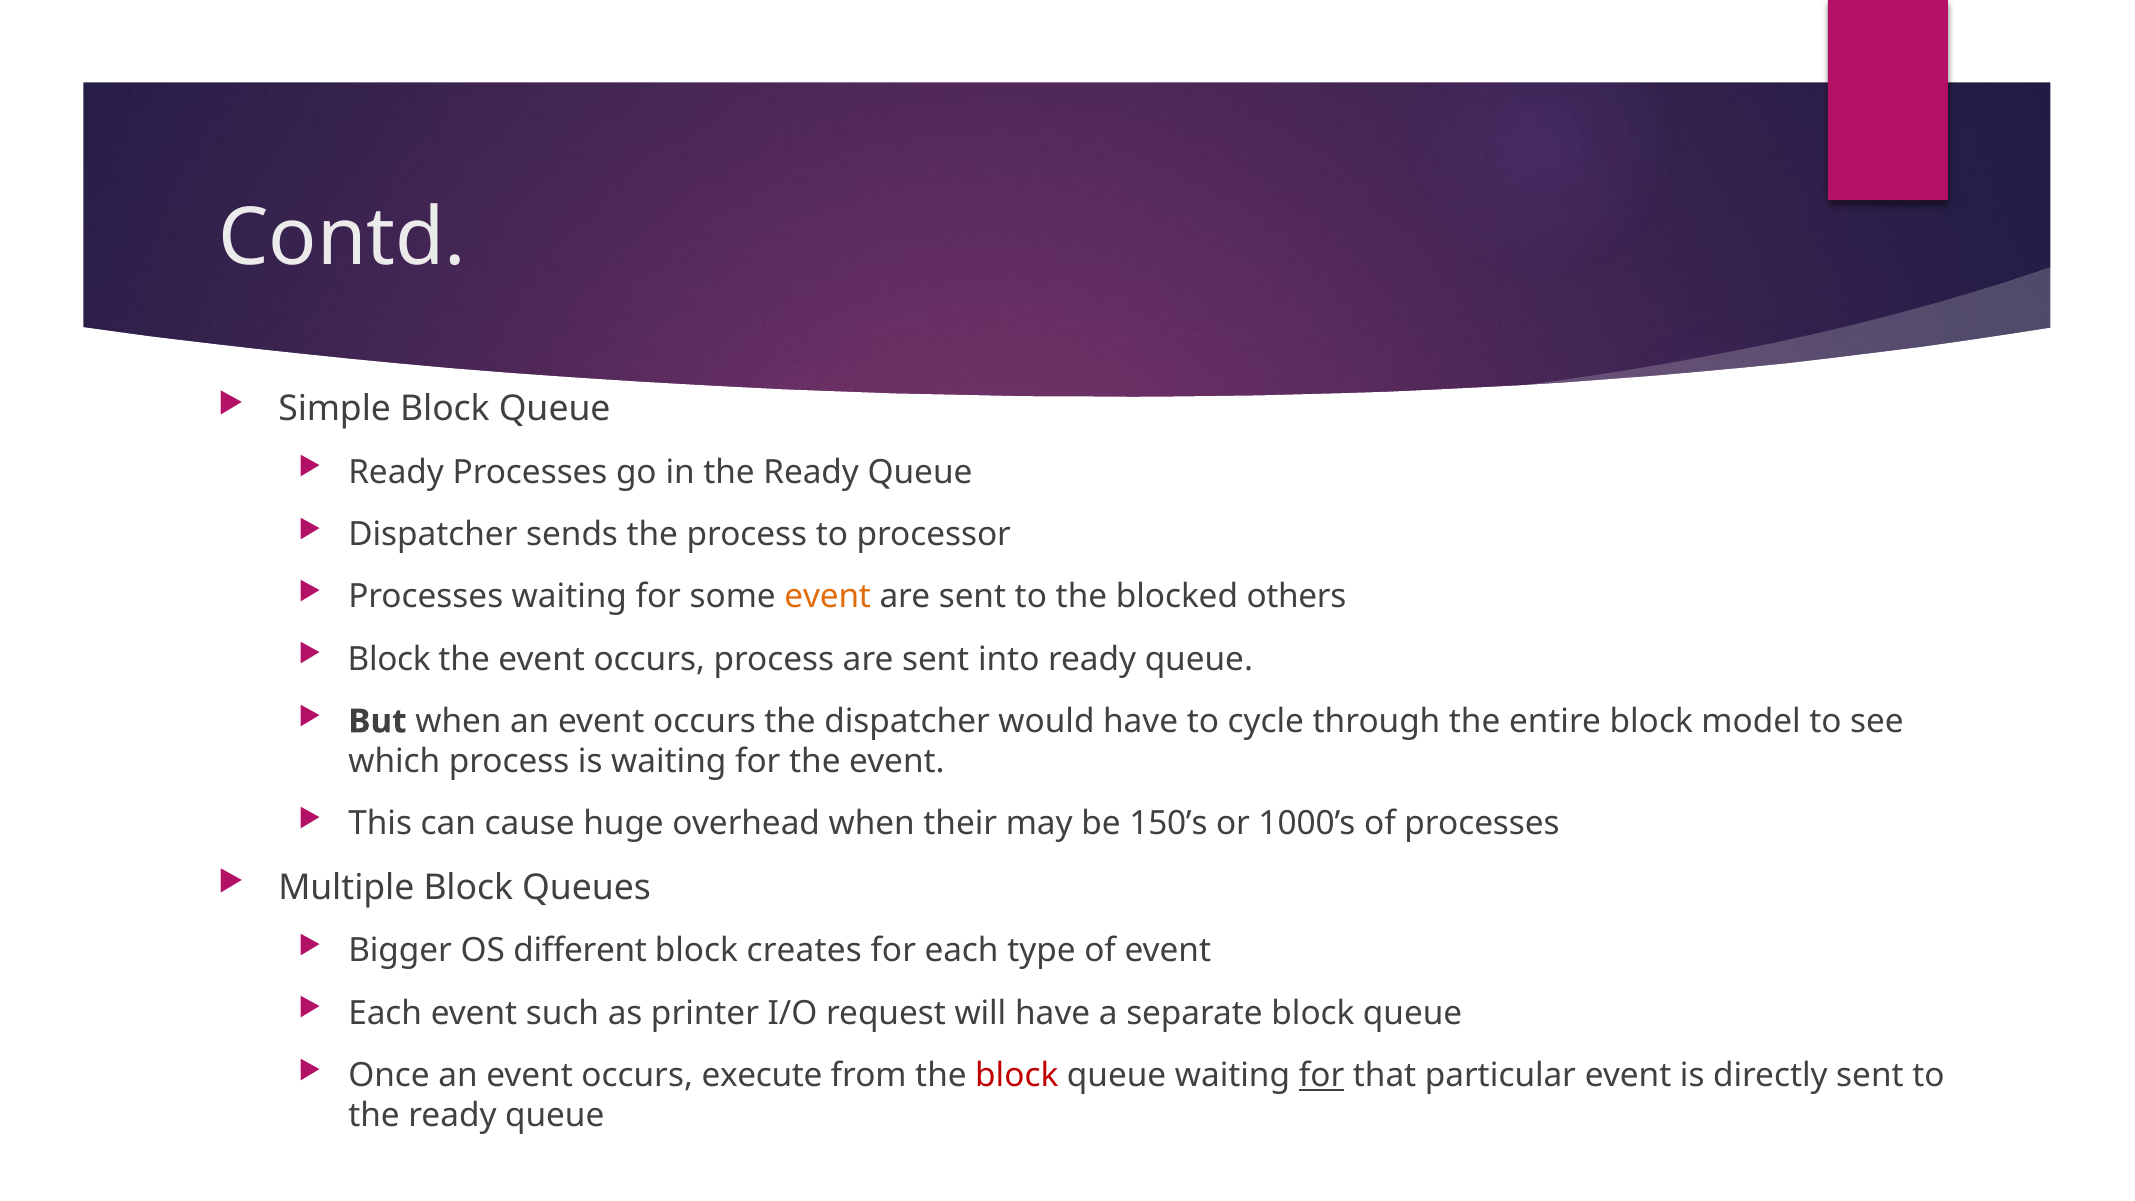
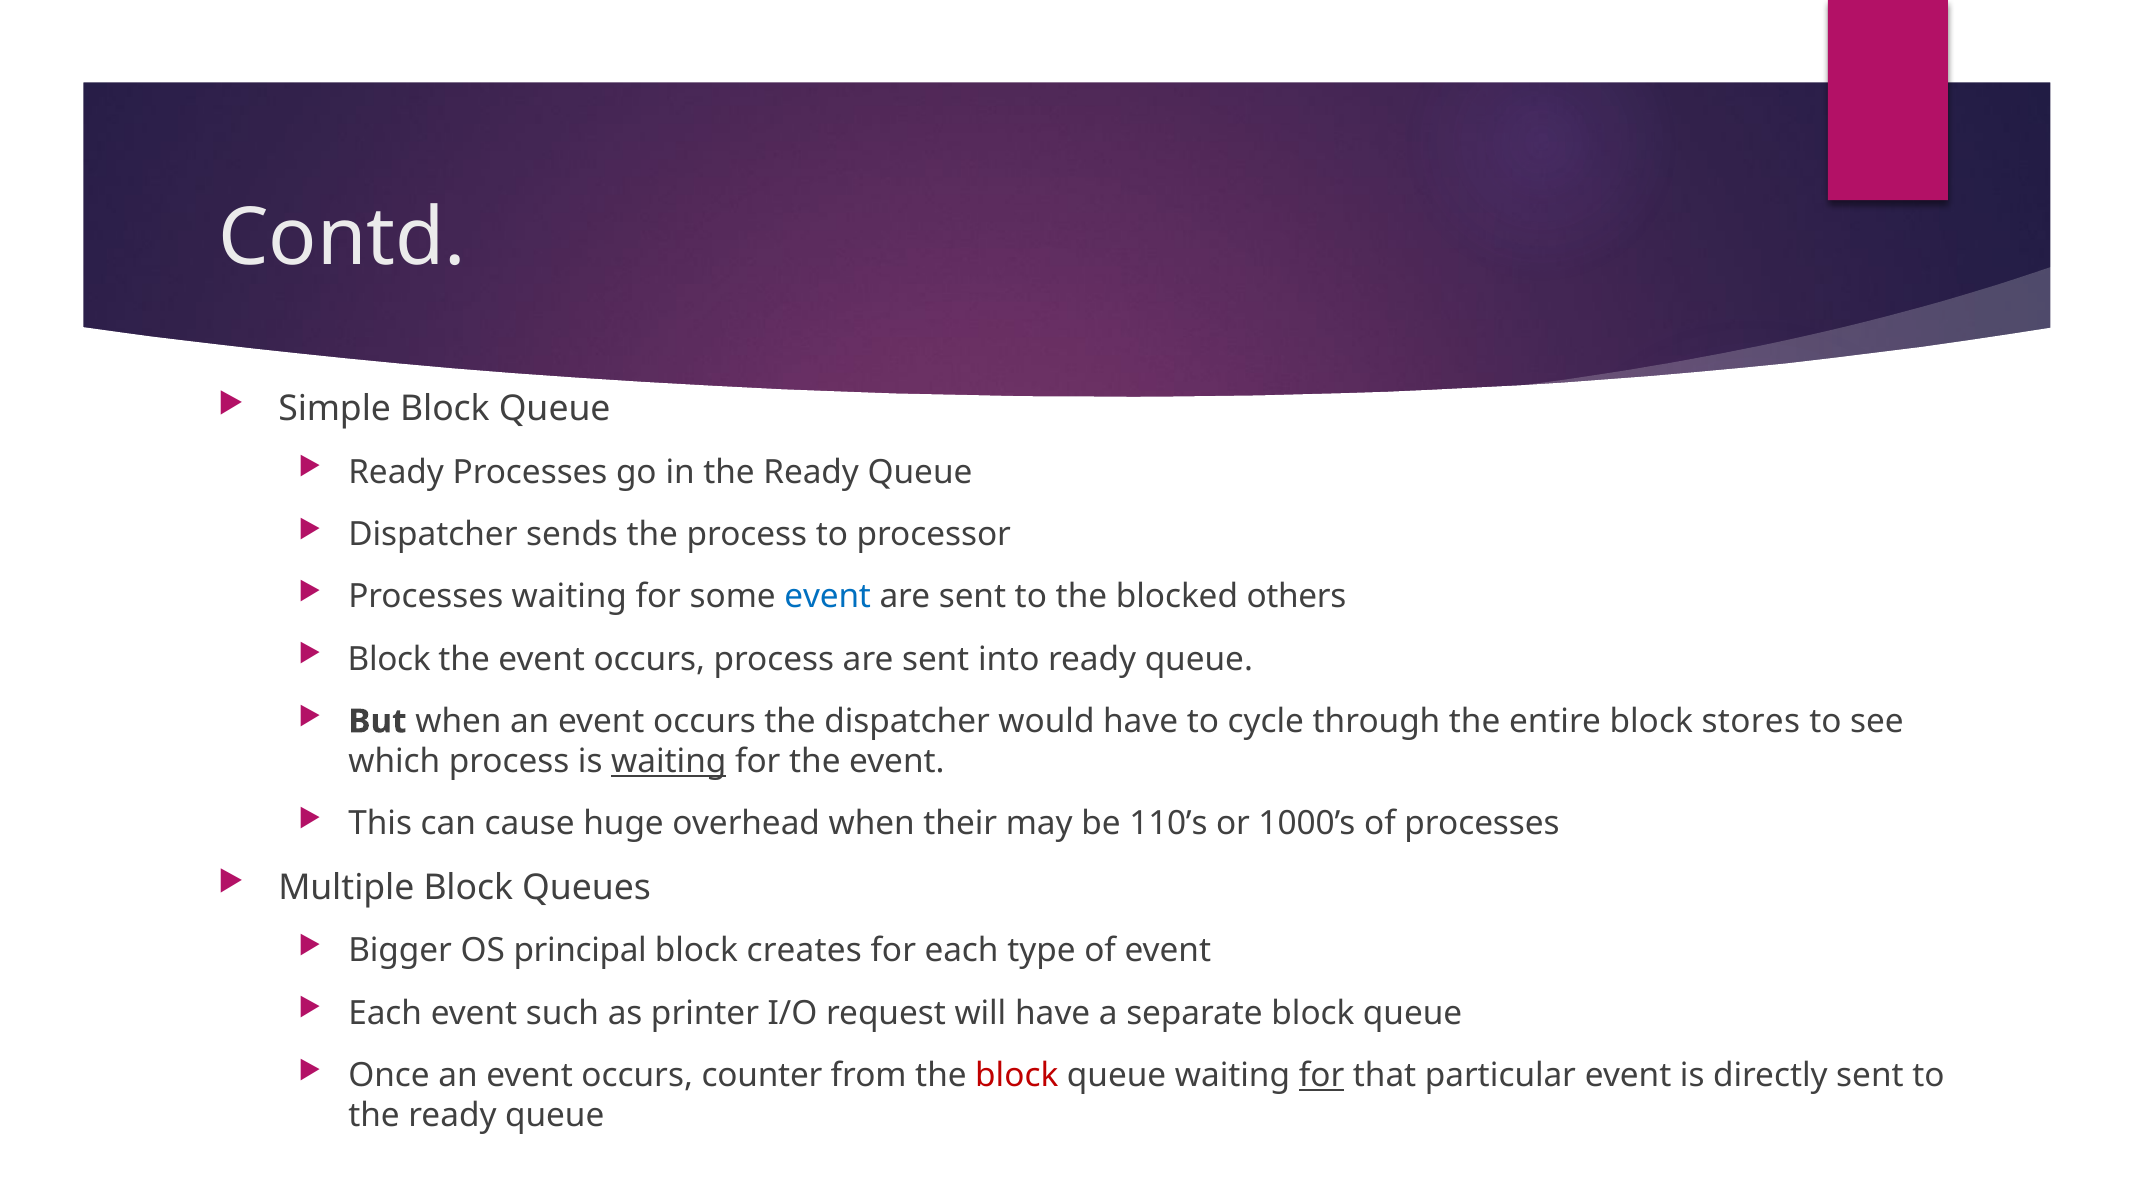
event colour: orange -> blue (828, 597)
model: model -> stores (1751, 721)
waiting underline: none -> present (669, 761)
150’s: 150’s -> 110’s (1168, 824)
different: different -> principal (580, 951)
execute: execute -> counter (762, 1075)
